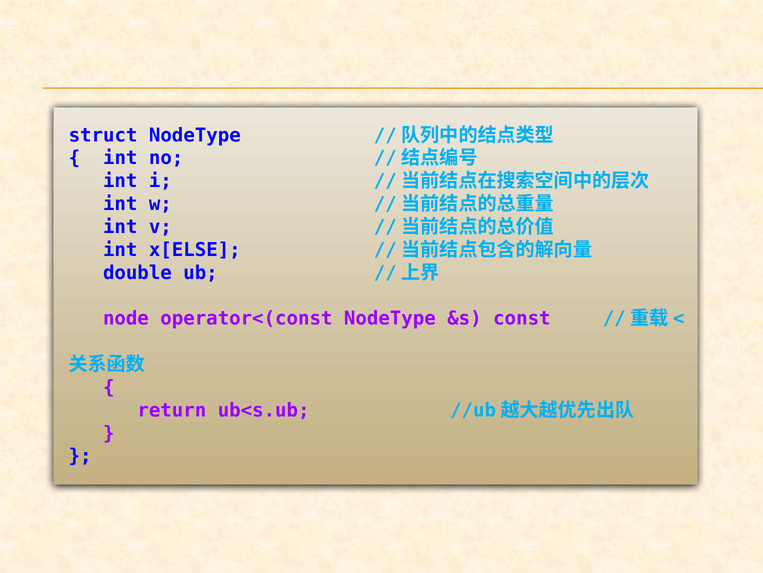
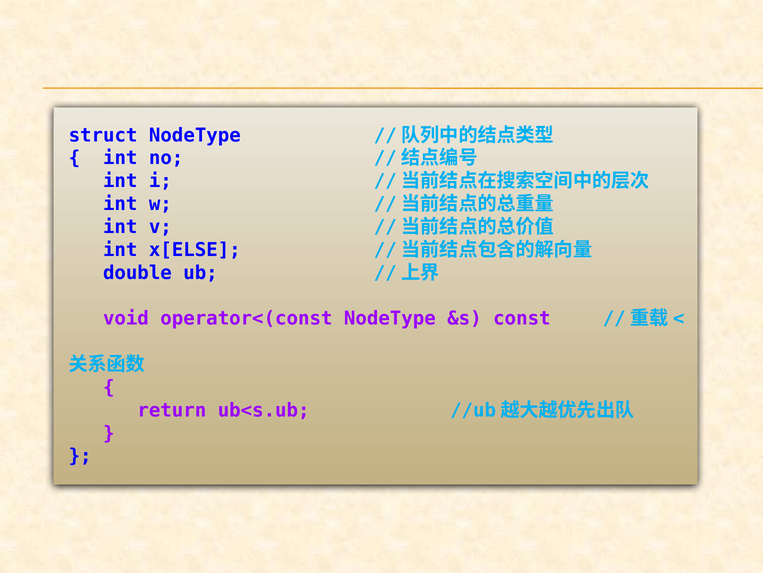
node: node -> void (126, 318)
